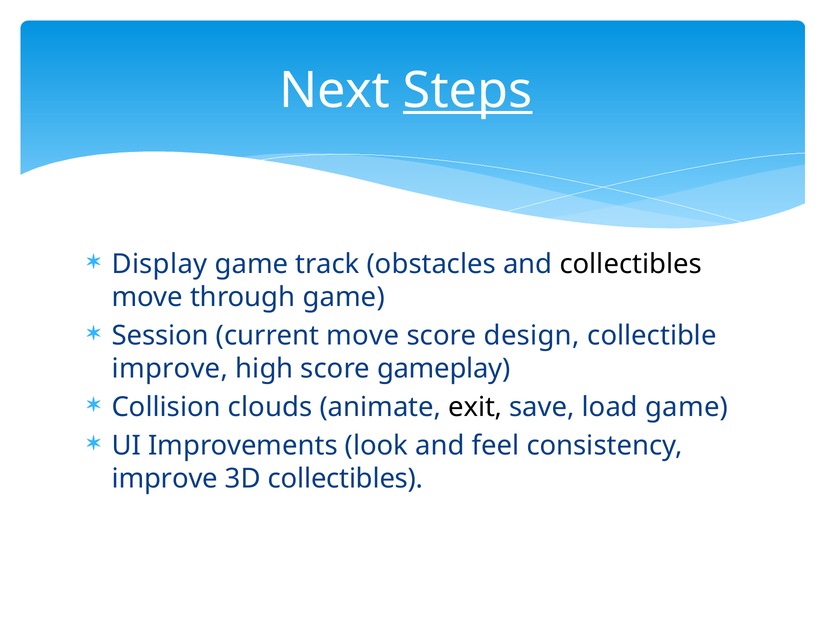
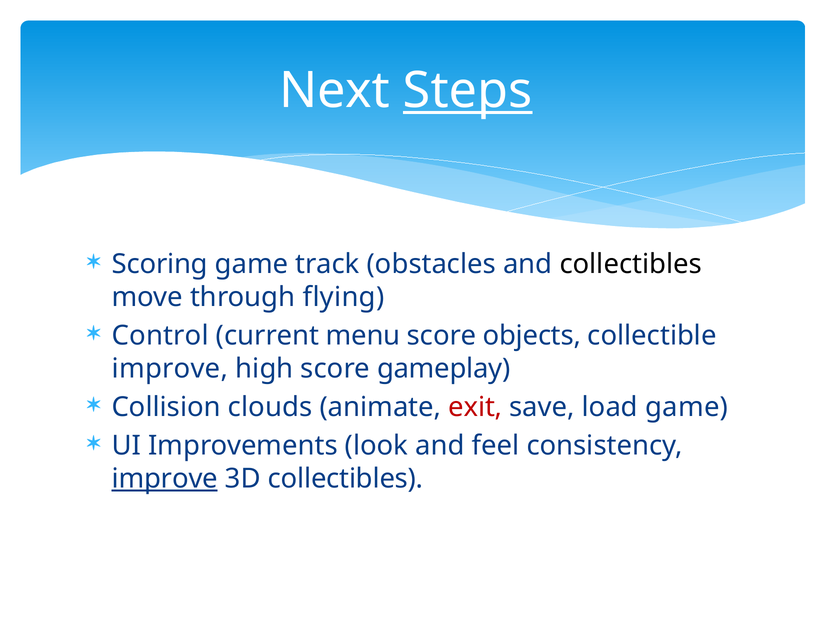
Display: Display -> Scoring (160, 264)
through game: game -> flying (344, 297)
Session: Session -> Control (160, 335)
current move: move -> menu (363, 335)
design: design -> objects (532, 335)
exit colour: black -> red (475, 407)
improve underline: none -> present (165, 478)
